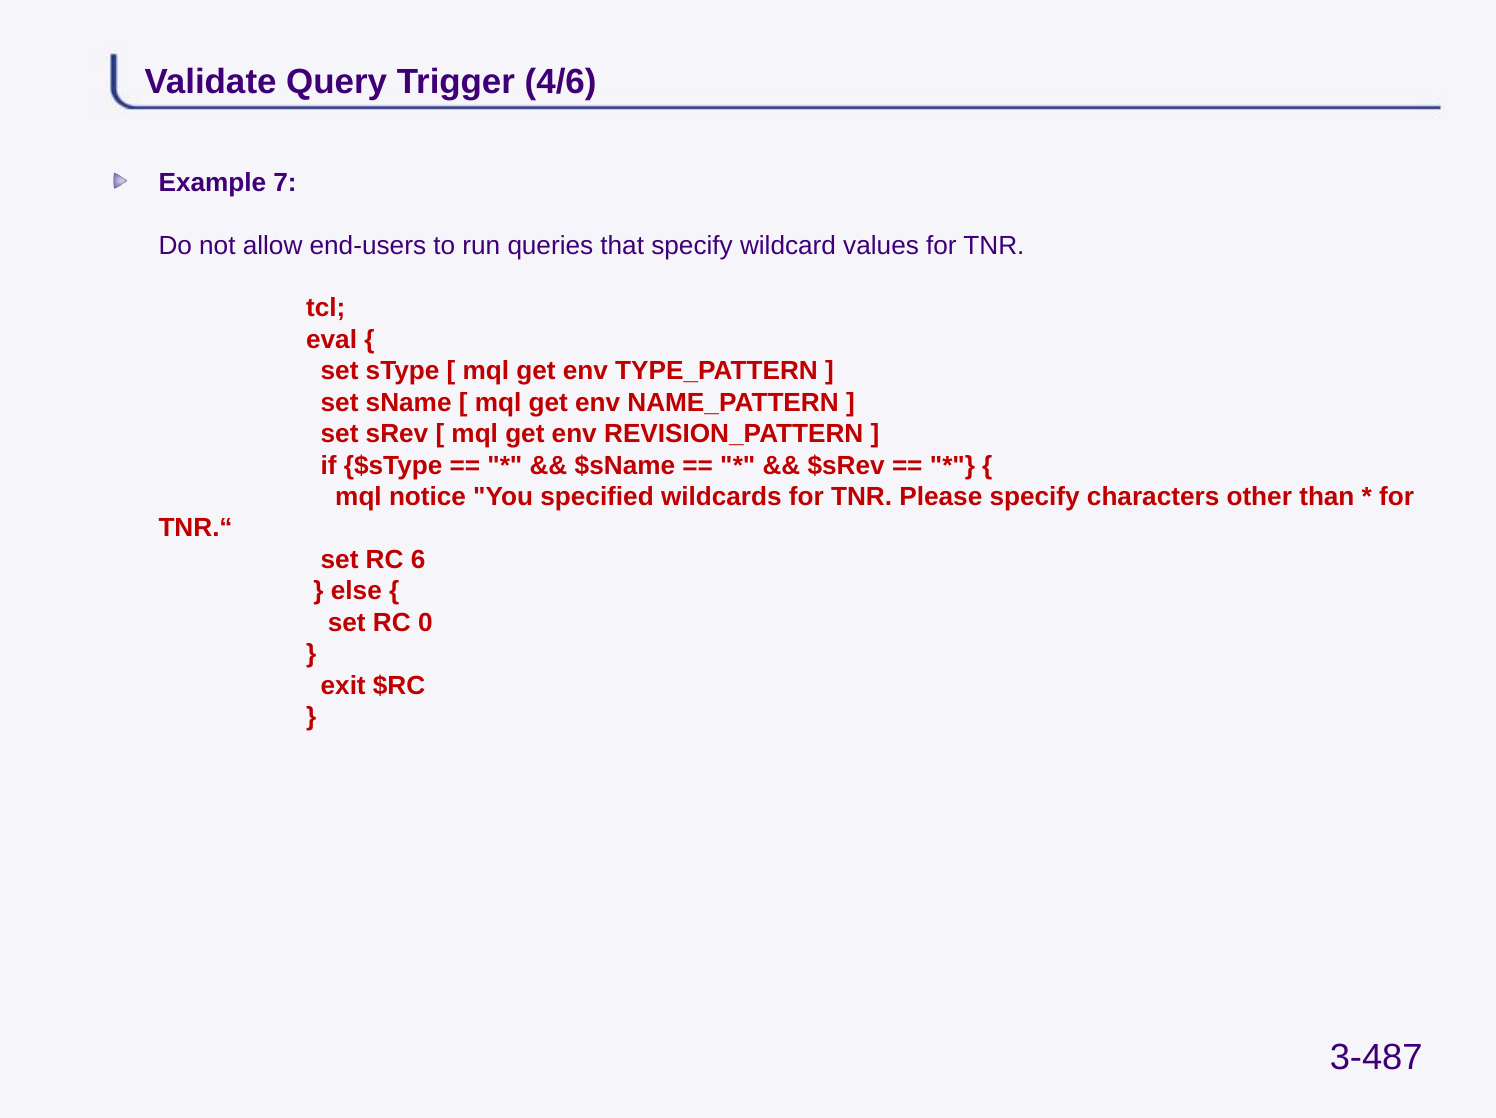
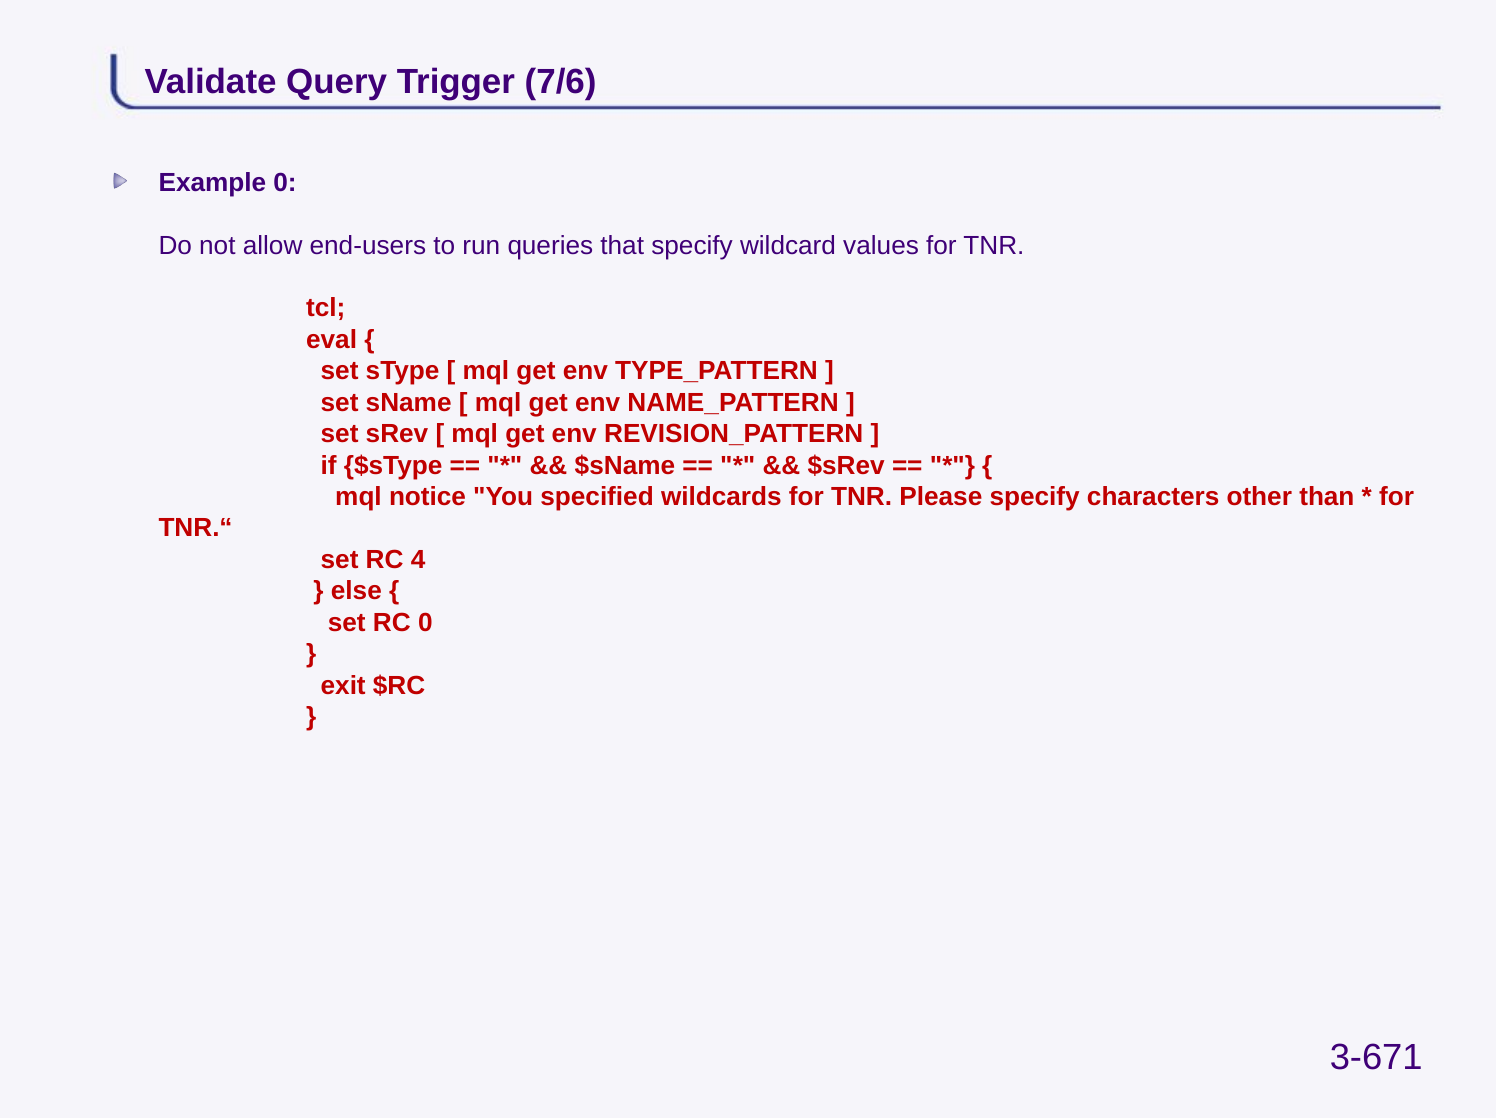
4/6: 4/6 -> 7/6 (561, 82)
Example 7: 7 -> 0 (285, 182)
6: 6 -> 4 (418, 560)
3-487: 3-487 -> 3-671 (1376, 1057)
